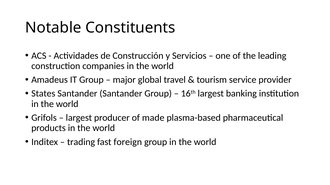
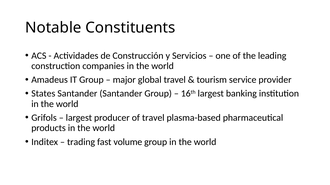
of made: made -> travel (153, 118)
foreign: foreign -> volume (128, 142)
